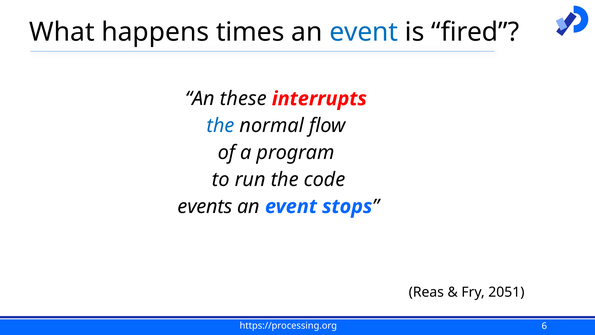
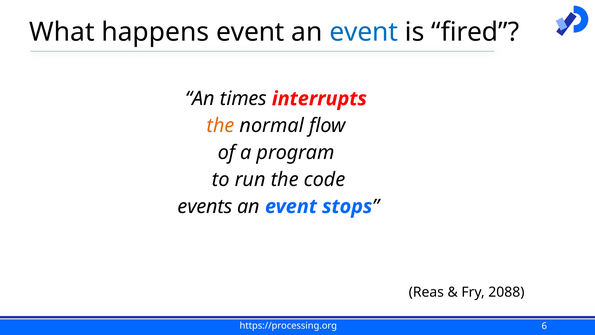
happens times: times -> event (250, 32)
these: these -> times (243, 99)
the colour: blue -> orange (220, 126)
2051: 2051 -> 2088 (506, 292)
